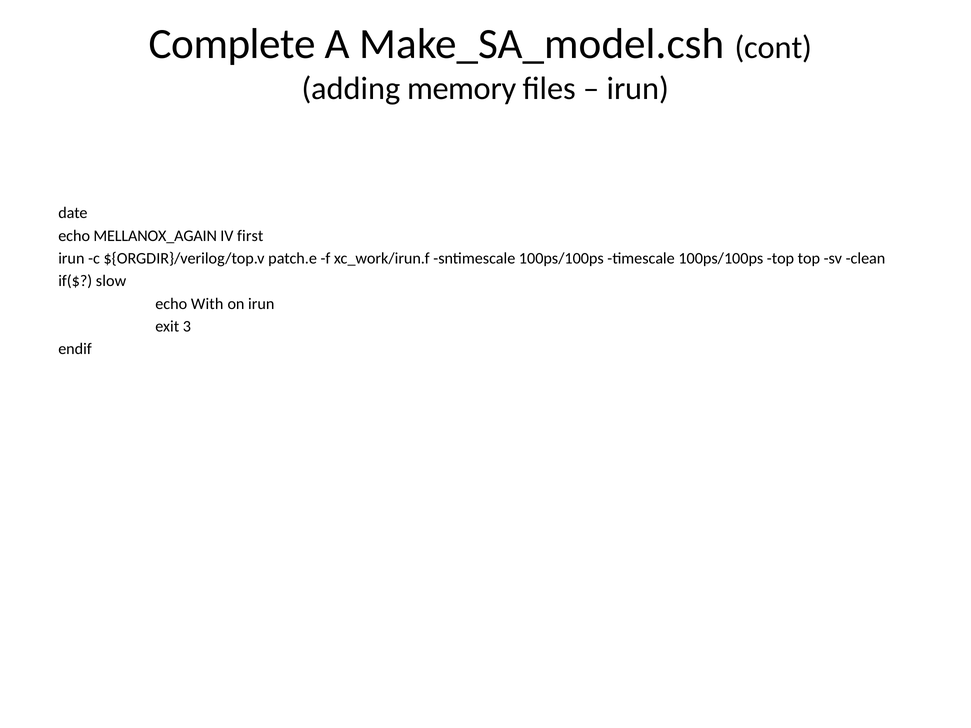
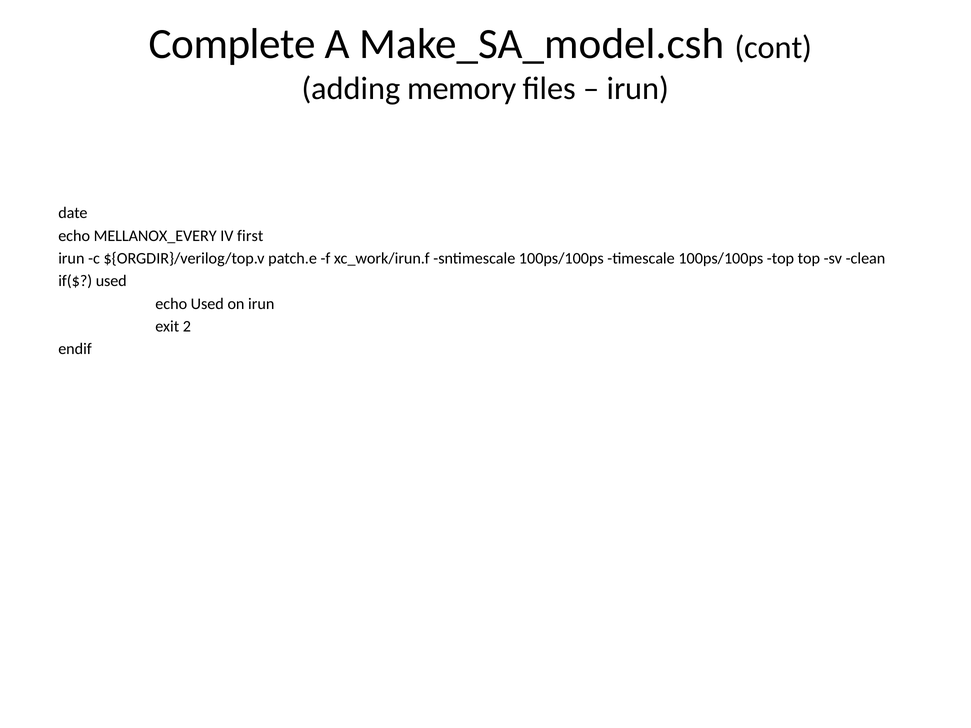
MELLANOX_AGAIN: MELLANOX_AGAIN -> MELLANOX_EVERY (155, 236)
if($ slow: slow -> used (111, 281)
echo With: With -> Used (207, 304)
3: 3 -> 2 (187, 327)
